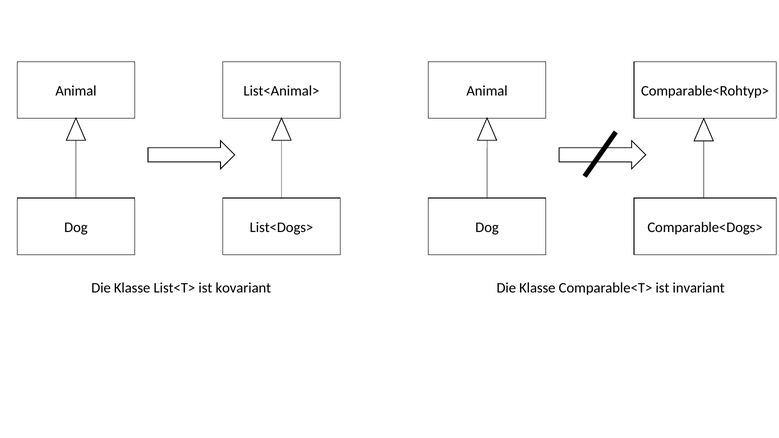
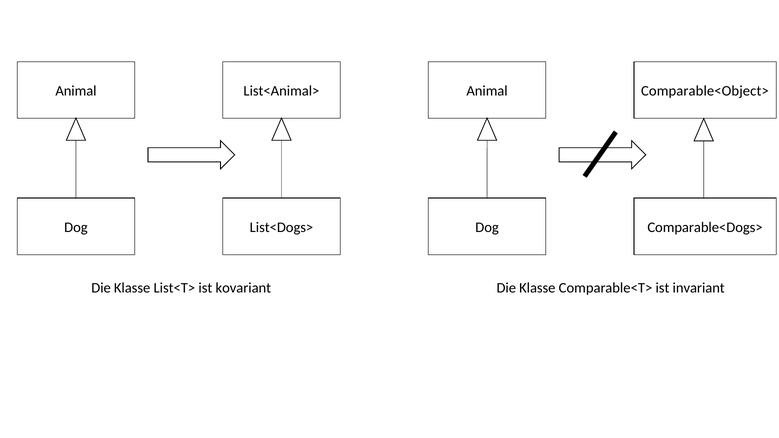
Comparable<Rohtyp>: Comparable<Rohtyp> -> Comparable<Object> (705, 91)
